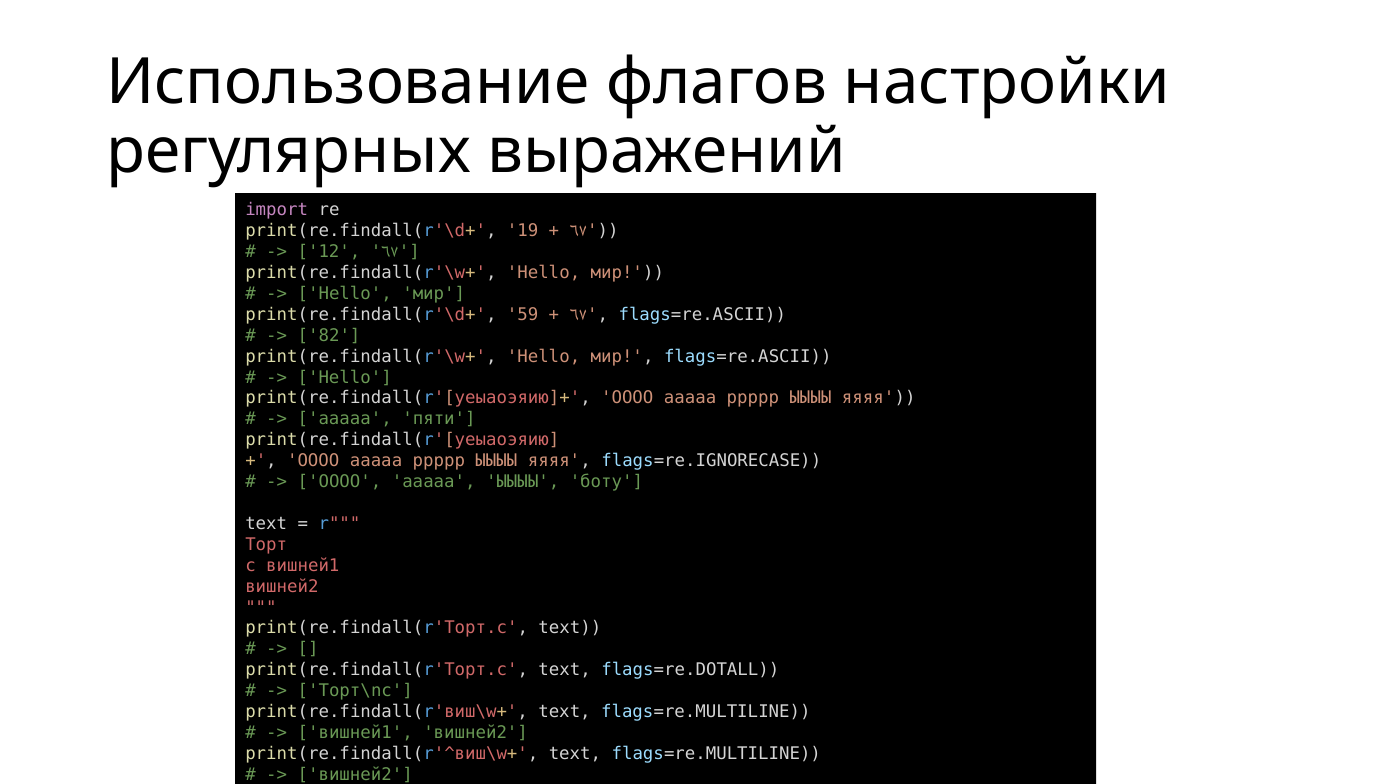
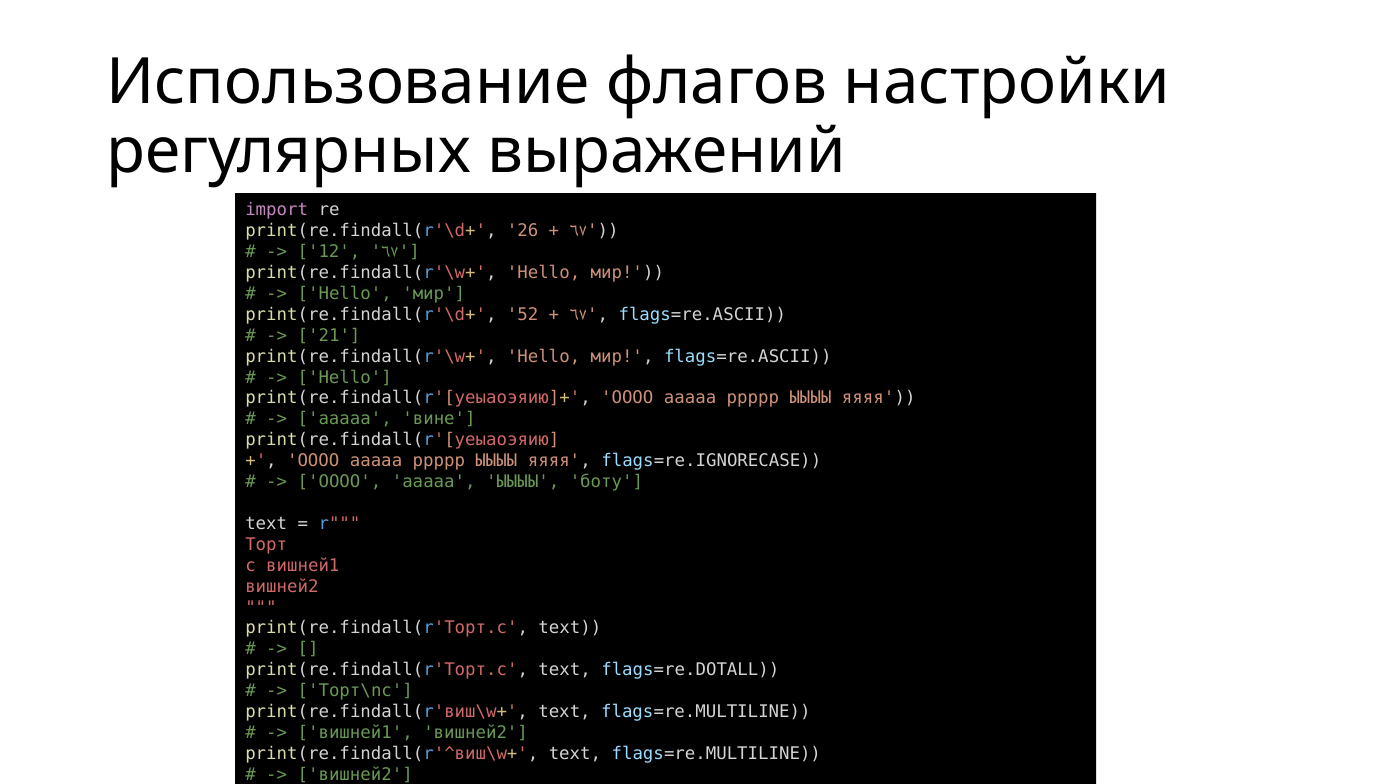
19: 19 -> 26 (523, 231)
59: 59 -> 52 (523, 314)
82: 82 -> 21 (329, 335)
пяти: пяти -> вине (439, 419)
